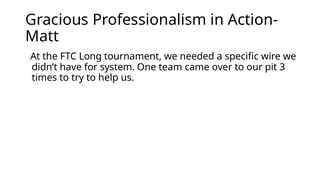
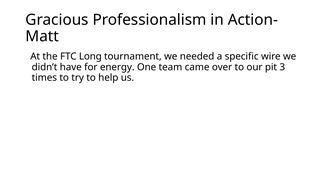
system: system -> energy (117, 67)
